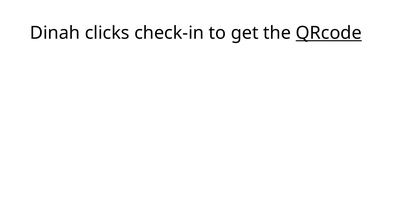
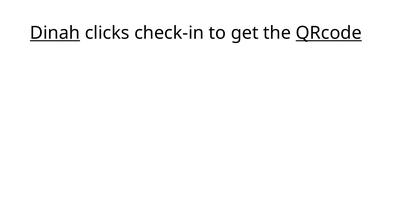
Dinah underline: none -> present (55, 33)
